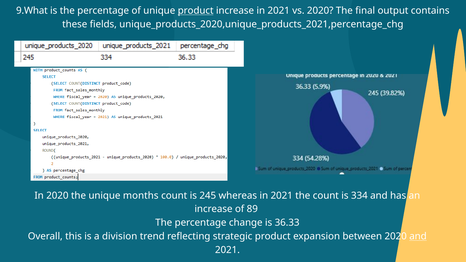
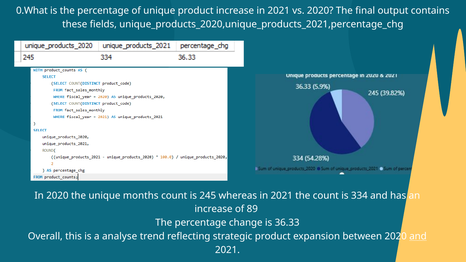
9.What: 9.What -> 0.What (32, 11)
product underline: present -> none (196, 11)
division: division -> analyse (120, 236)
